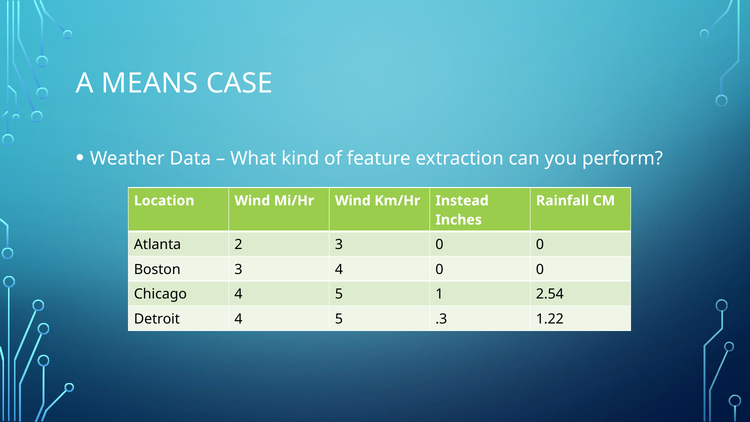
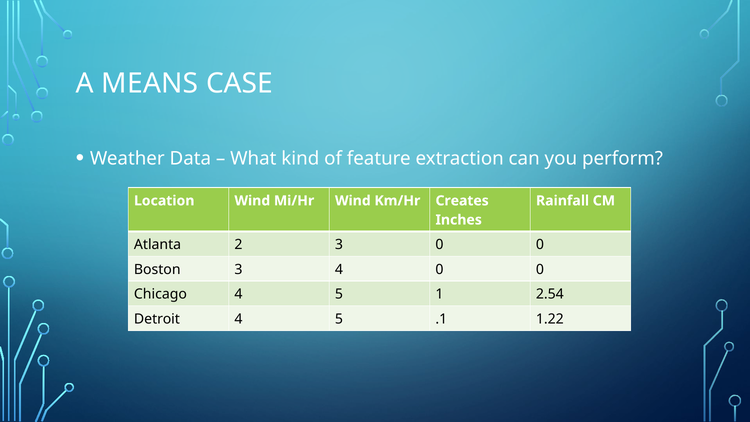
Instead: Instead -> Creates (462, 201)
.3: .3 -> .1 (441, 319)
